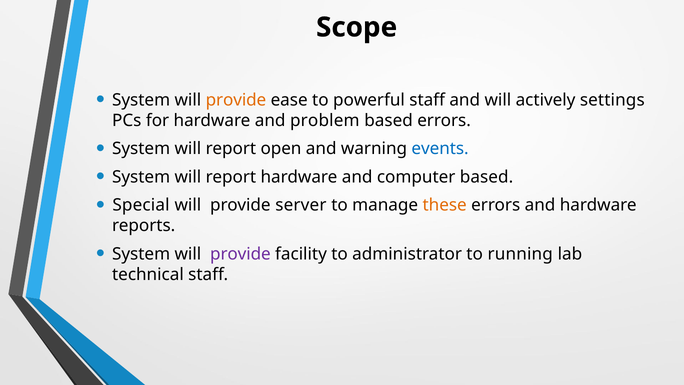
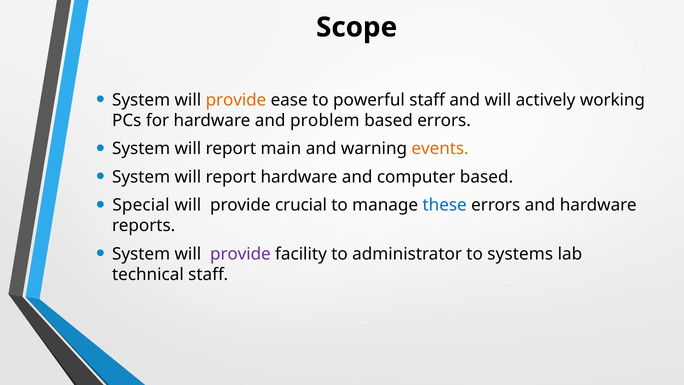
settings: settings -> working (612, 100)
open: open -> main (281, 149)
events colour: blue -> orange (440, 149)
server: server -> crucial (301, 205)
these colour: orange -> blue (445, 205)
running: running -> systems (520, 254)
